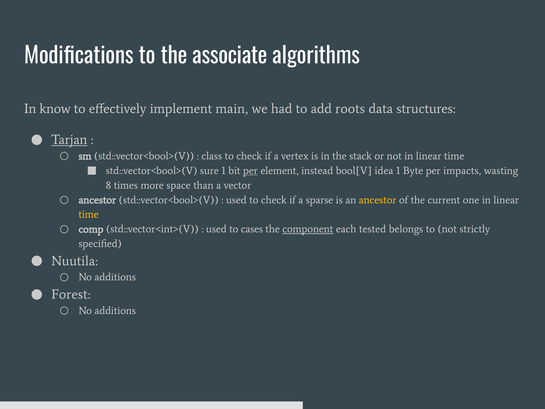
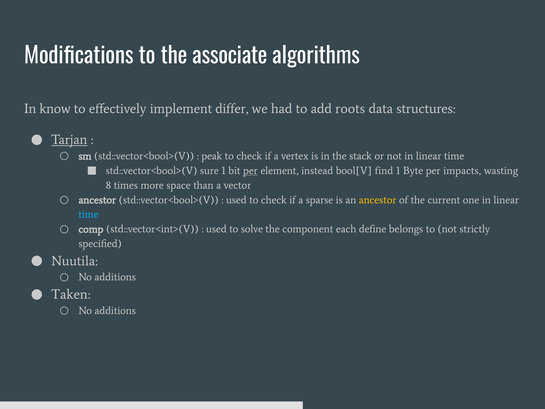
main: main -> differ (232, 109)
class: class -> peak (212, 156)
idea: idea -> find (384, 171)
time colour: yellow -> light blue (89, 214)
cases: cases -> solve (252, 229)
component underline: present -> none (308, 229)
tested: tested -> define (373, 229)
Forest: Forest -> Taken (71, 294)
